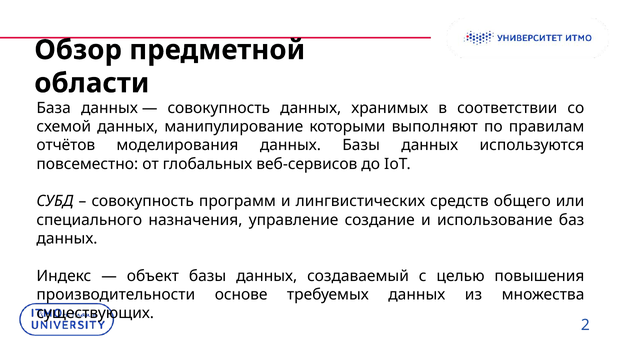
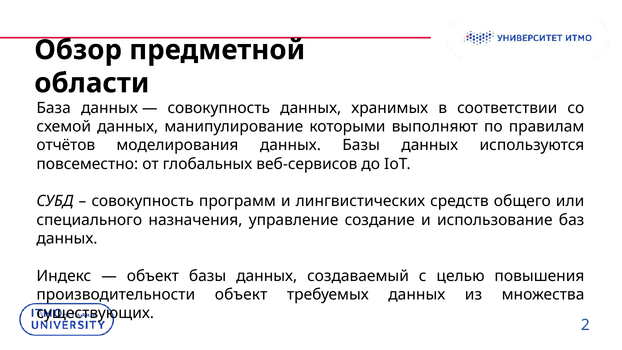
производительности основе: основе -> объект (241, 295)
